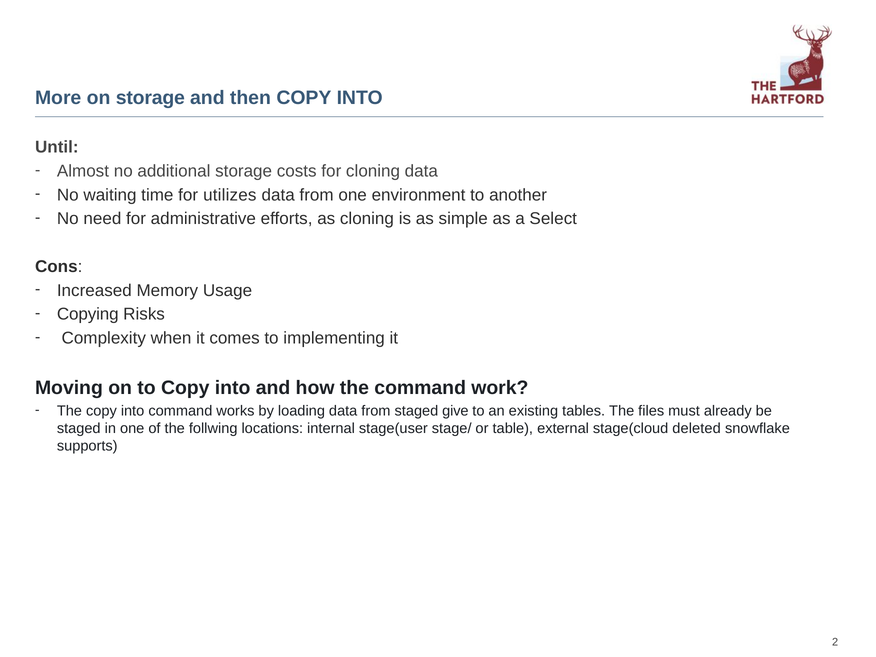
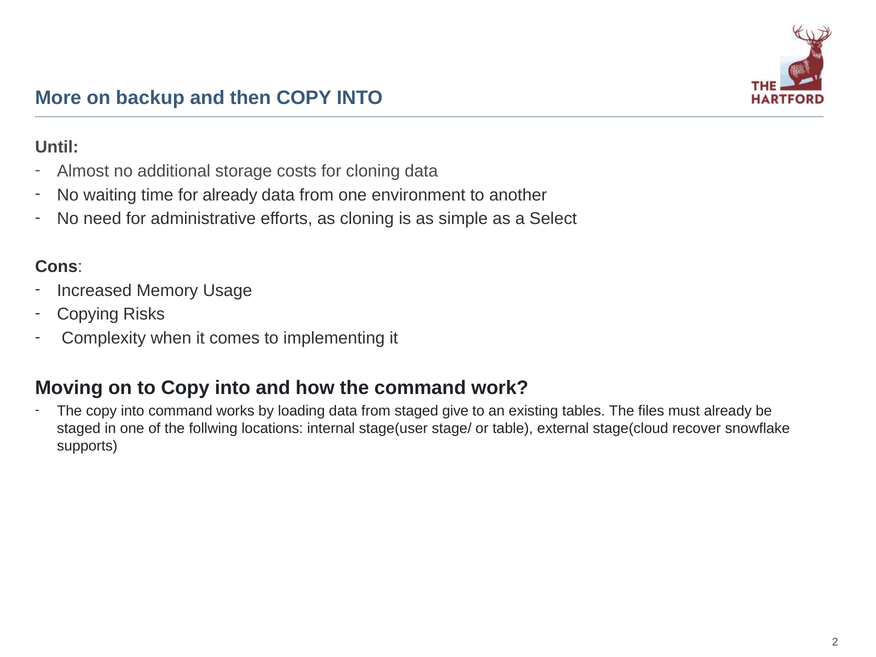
on storage: storage -> backup (150, 98)
for utilizes: utilizes -> already (230, 195)
deleted: deleted -> recover (697, 428)
